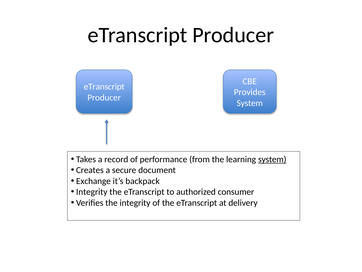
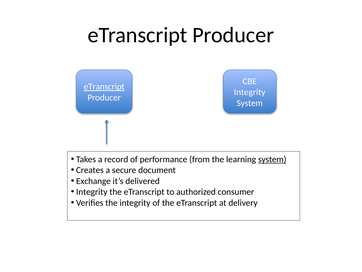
eTranscript underline: none -> present (104, 87)
Provides: Provides -> Integrity (250, 92)
backpack: backpack -> delivered (143, 181)
